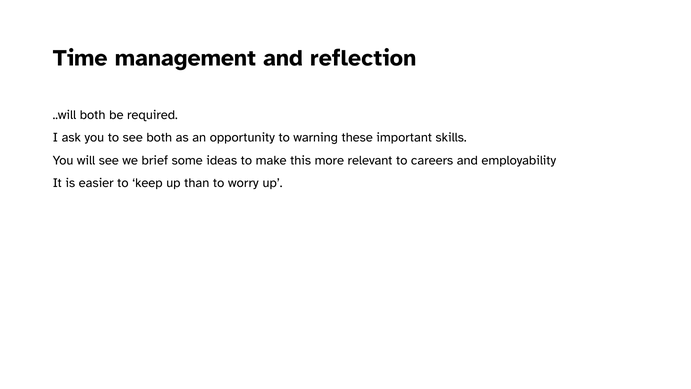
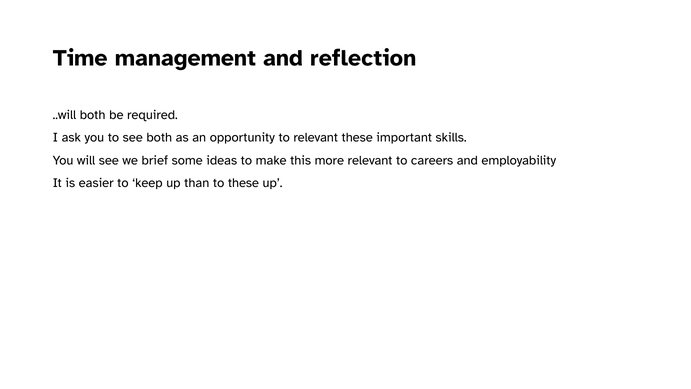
to warning: warning -> relevant (316, 137)
to worry: worry -> these (243, 183)
